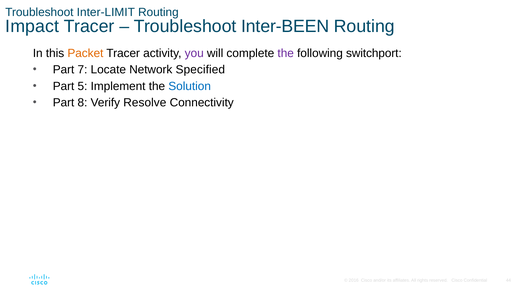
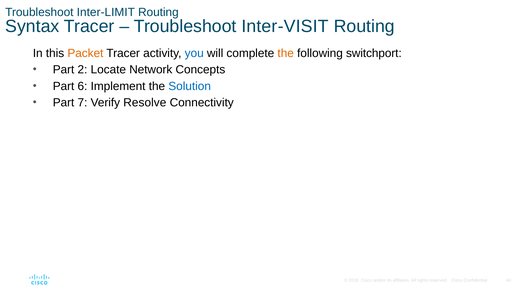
Impact: Impact -> Syntax (32, 26)
Inter-BEEN: Inter-BEEN -> Inter-VISIT (285, 26)
you colour: purple -> blue (194, 53)
the colour: purple -> orange (286, 53)
7: 7 -> 2 (82, 70)
Specified: Specified -> Concepts (200, 70)
5: 5 -> 6 (82, 86)
8: 8 -> 7 (82, 103)
